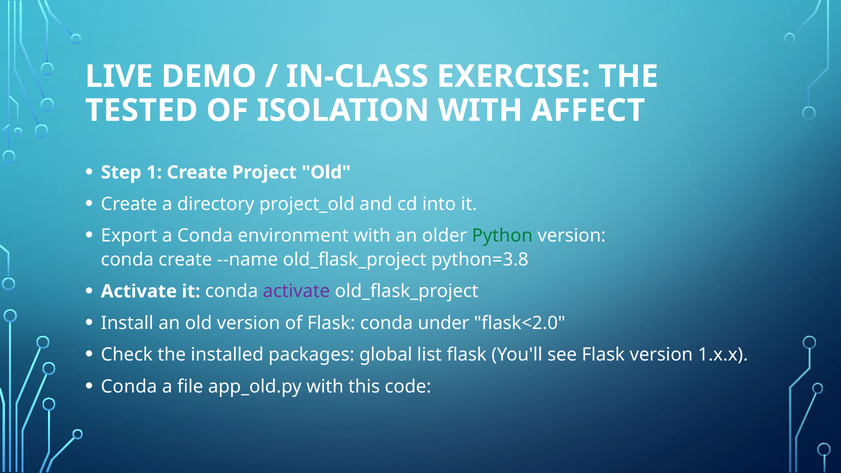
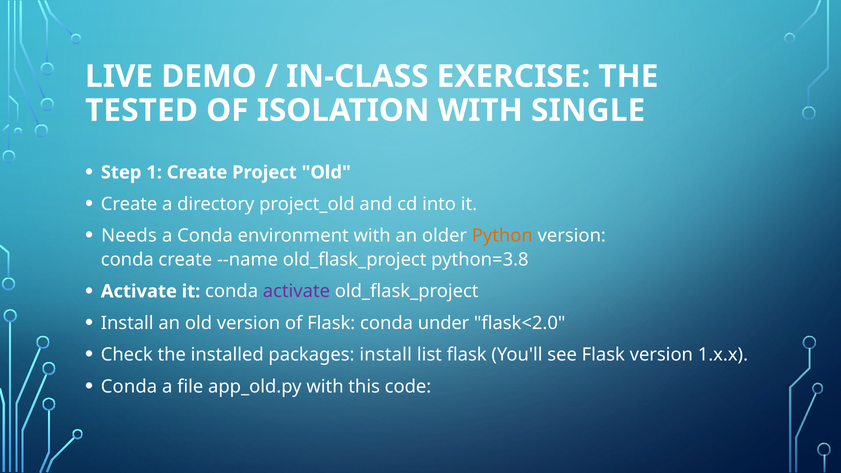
AFFECT: AFFECT -> SINGLE (588, 110)
Export: Export -> Needs (129, 236)
Python colour: green -> orange (502, 236)
packages global: global -> install (386, 355)
